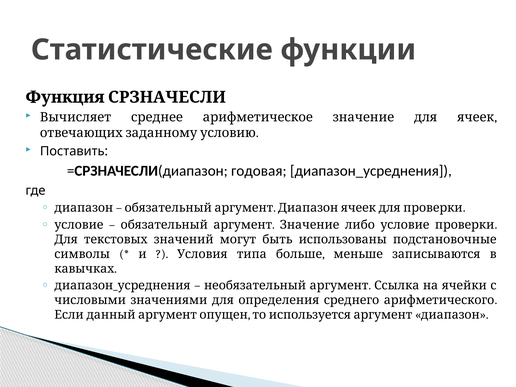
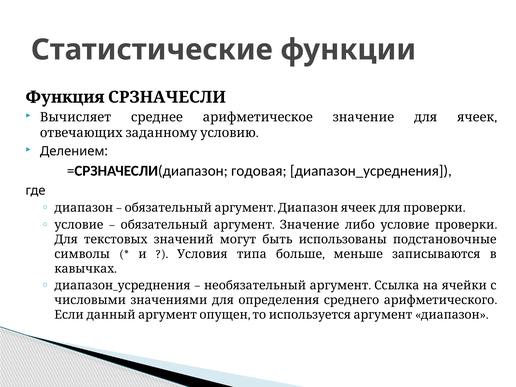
Поставить: Поставить -> Делением (74, 151)
